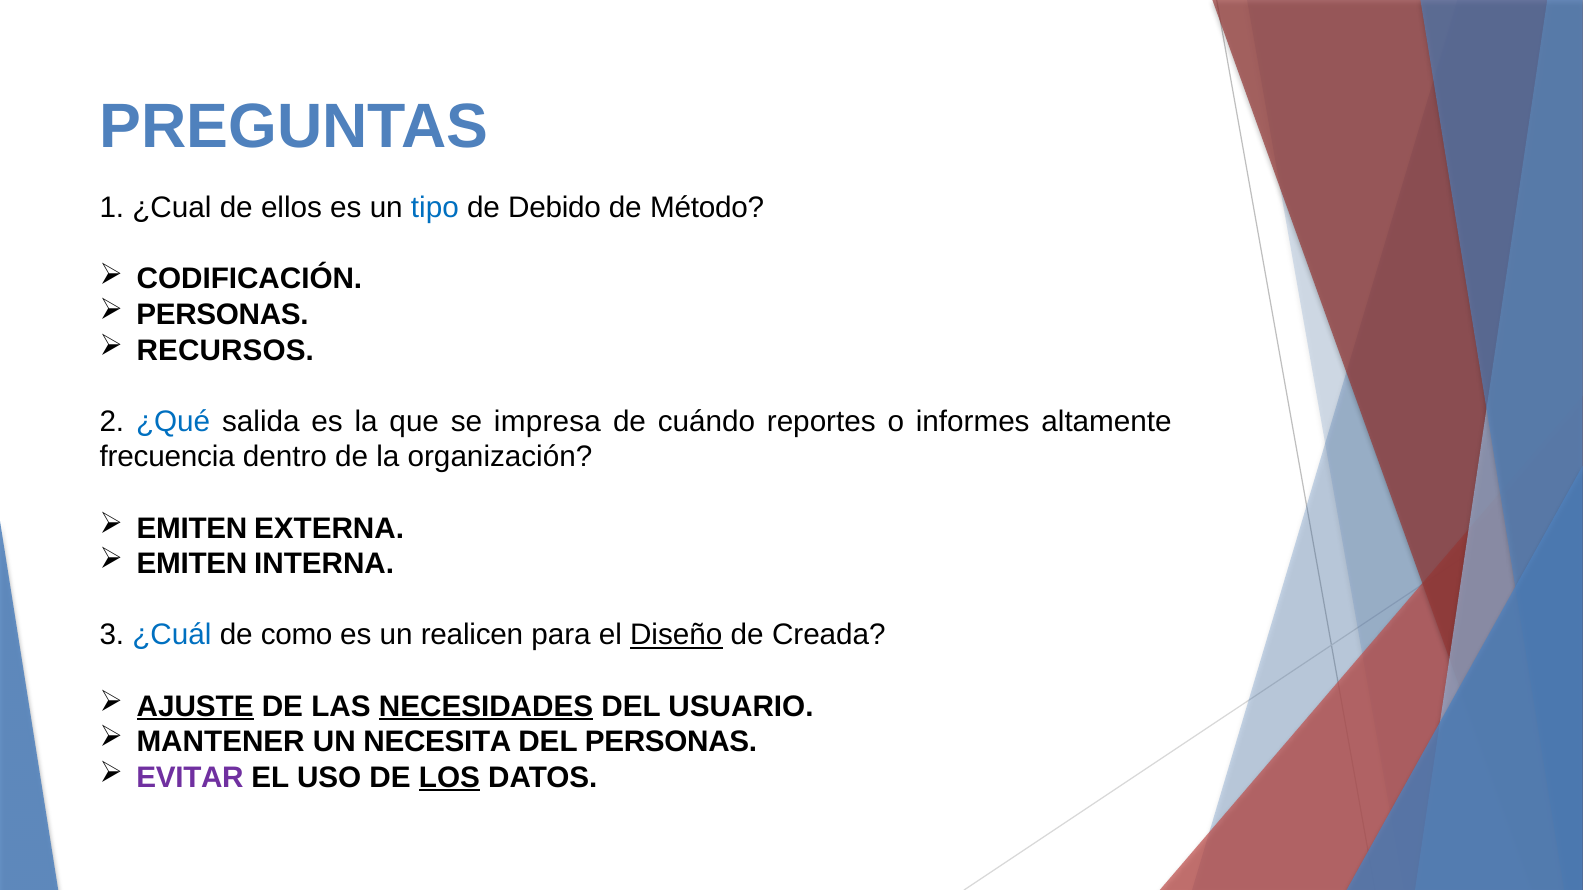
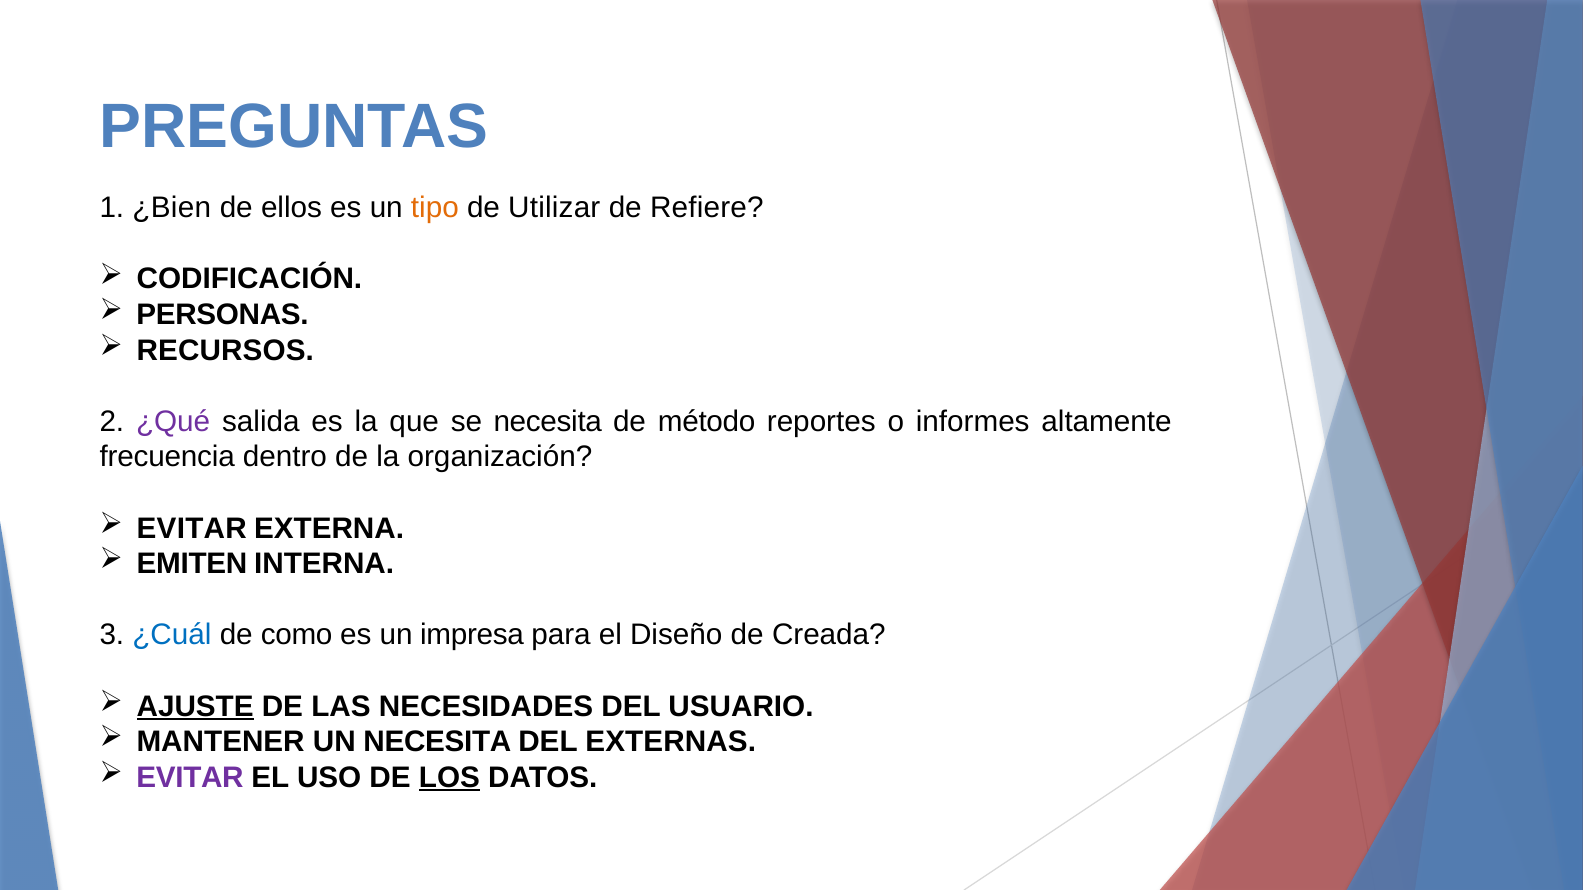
¿Cual: ¿Cual -> ¿Bien (172, 208)
tipo colour: blue -> orange (435, 208)
Debido: Debido -> Utilizar (554, 208)
Método: Método -> Refiere (707, 208)
¿Qué colour: blue -> purple (173, 422)
se impresa: impresa -> necesita (548, 422)
cuándo: cuándo -> método (707, 422)
EMITEN: EMITEN -> EVITAR (192, 529)
realicen: realicen -> impresa (472, 635)
Diseño underline: present -> none (676, 635)
NECESIDADES underline: present -> none (486, 707)
DEL PERSONAS: PERSONAS -> EXTERNAS (671, 742)
